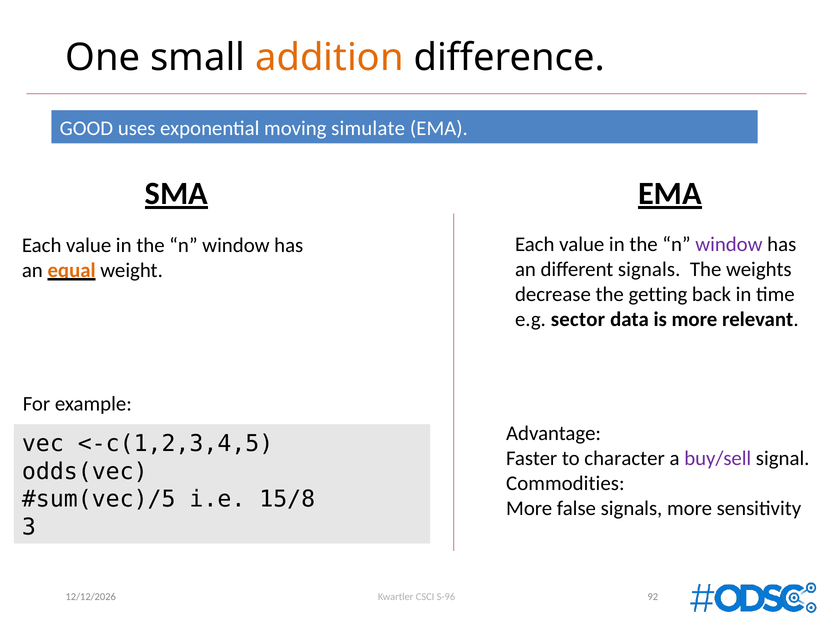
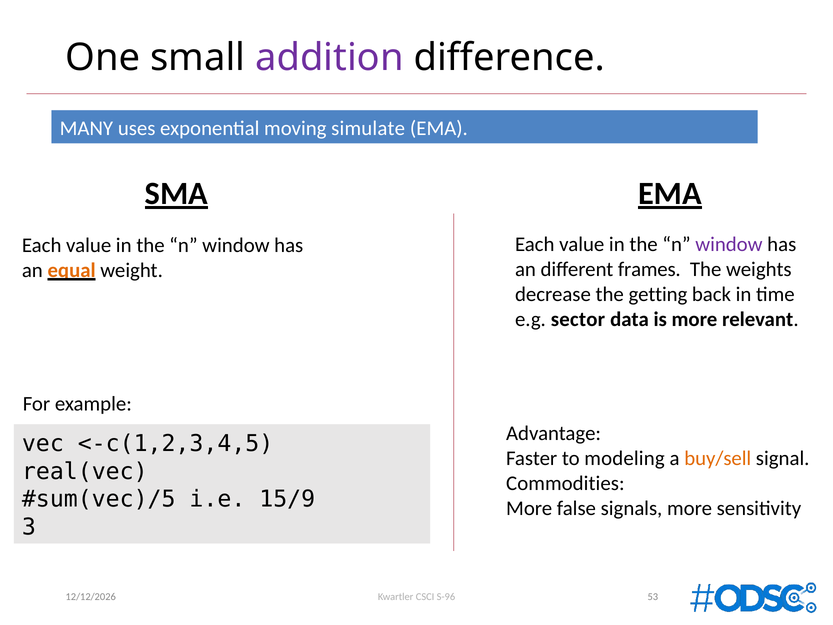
addition colour: orange -> purple (329, 58)
GOOD: GOOD -> MANY (86, 128)
different signals: signals -> frames (649, 269)
character: character -> modeling (625, 458)
buy/sell colour: purple -> orange (718, 458)
odds(vec: odds(vec -> real(vec (85, 471)
15/8: 15/8 -> 15/9 (287, 499)
92: 92 -> 53 (653, 596)
